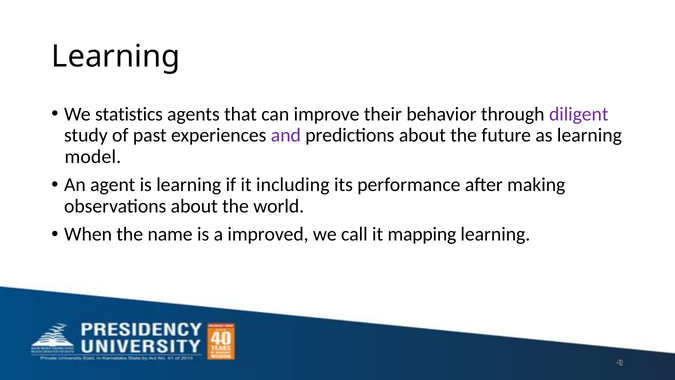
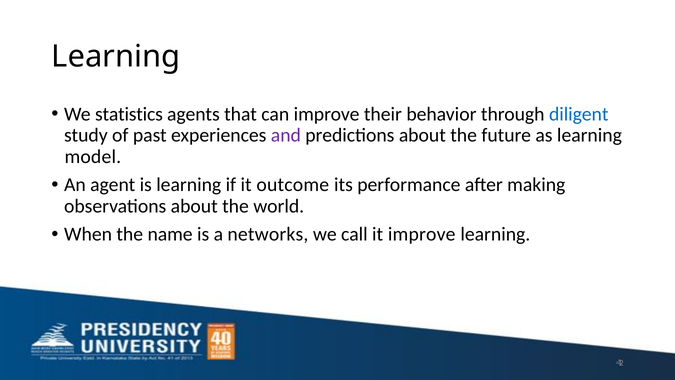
diligent colour: purple -> blue (579, 114)
including: including -> outcome (293, 185)
improved: improved -> networks (268, 234)
it mapping: mapping -> improve (422, 234)
